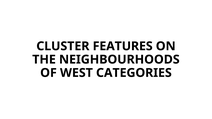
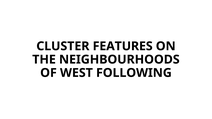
CATEGORIES: CATEGORIES -> FOLLOWING (134, 73)
